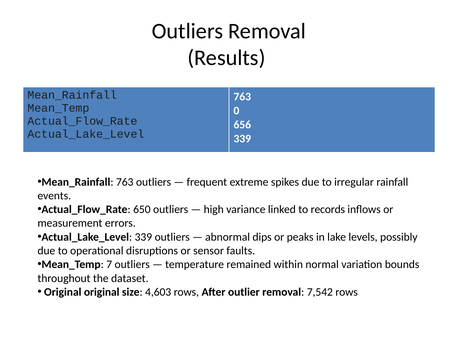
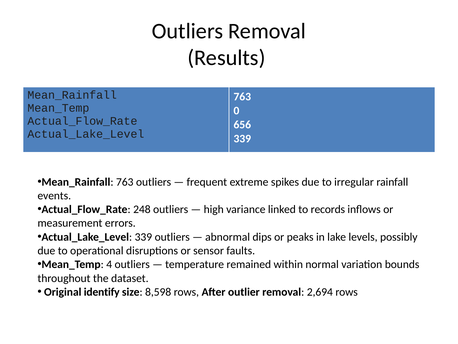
650: 650 -> 248 (142, 209)
7: 7 -> 4 (109, 264)
Original original: original -> identify (102, 292)
4,603: 4,603 -> 8,598 (158, 292)
7,542: 7,542 -> 2,694 (320, 292)
